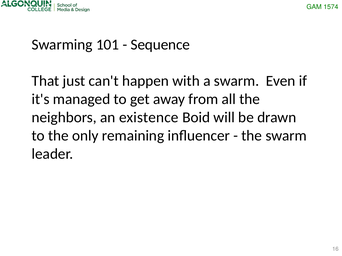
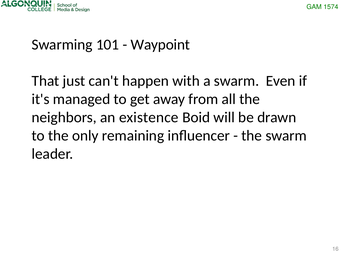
Sequence: Sequence -> Waypoint (160, 45)
